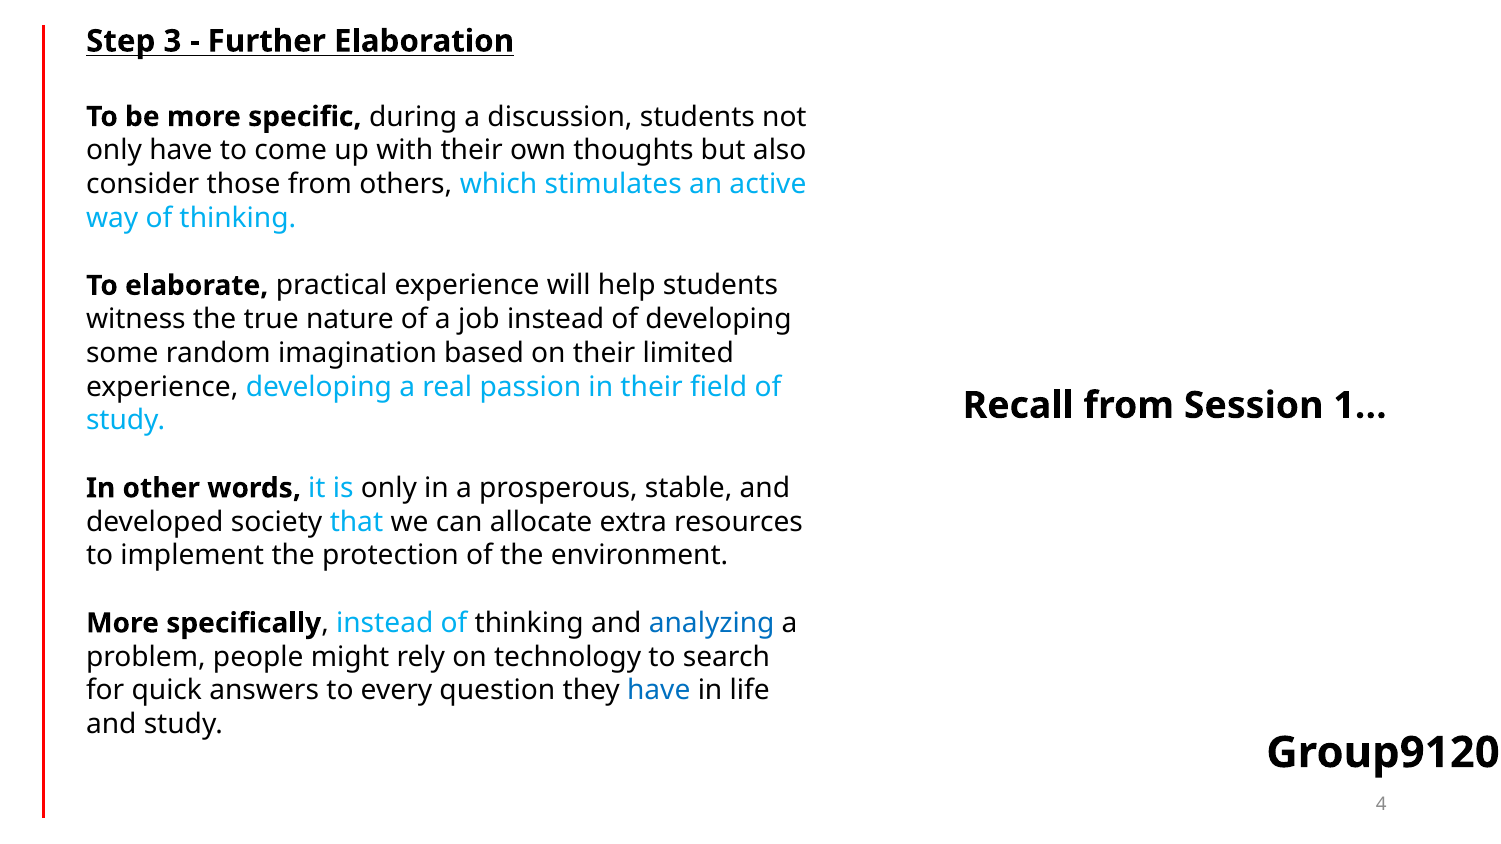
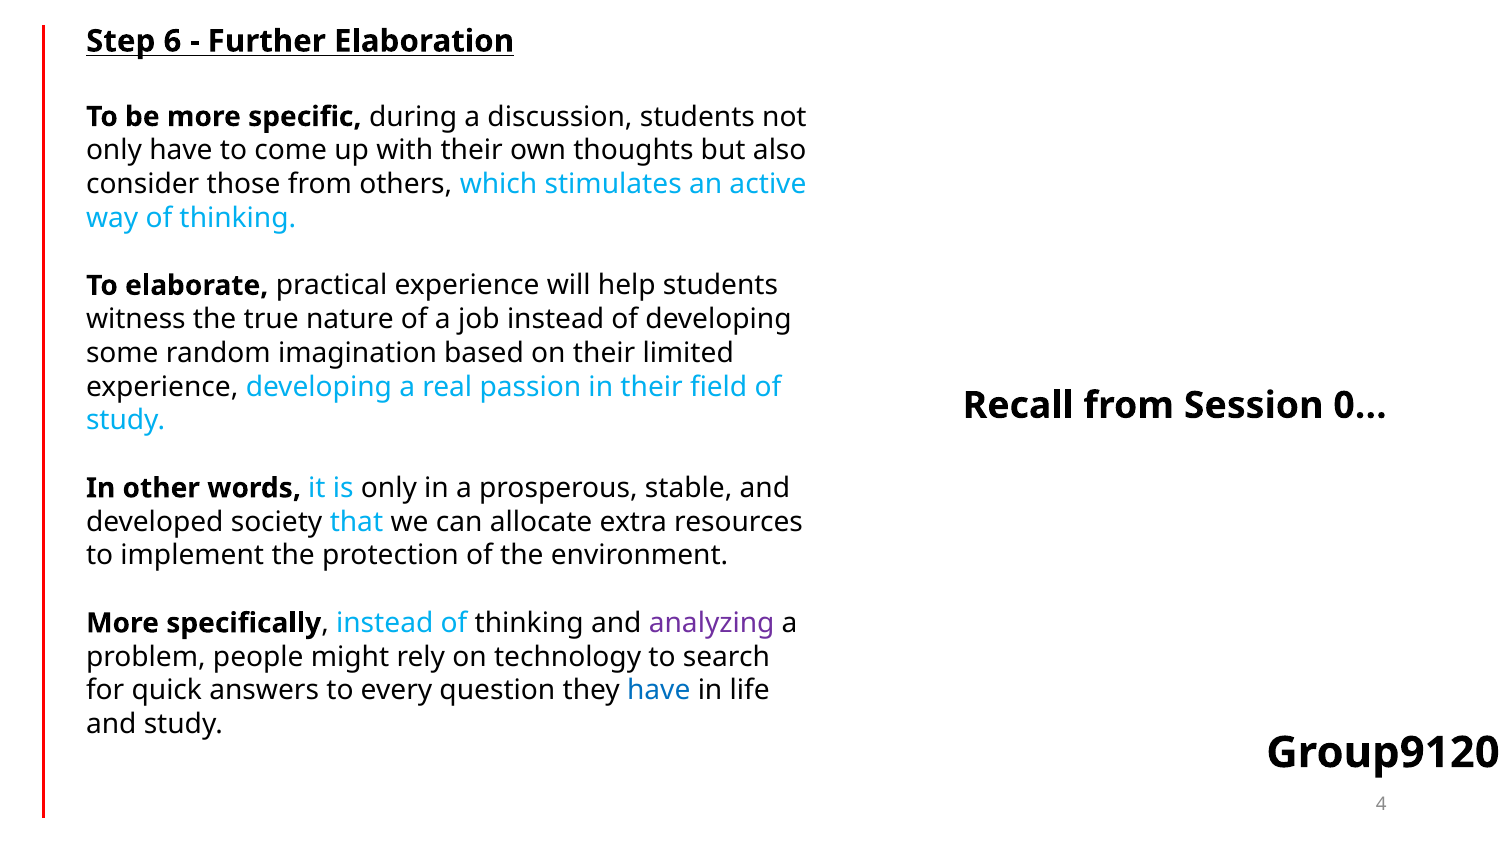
3: 3 -> 6 (172, 41)
1…: 1… -> 0… (1360, 406)
analyzing colour: blue -> purple (712, 623)
